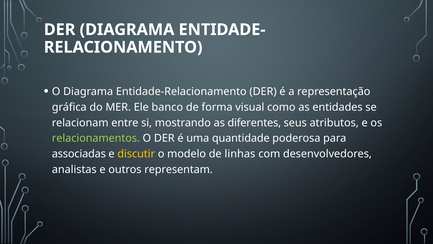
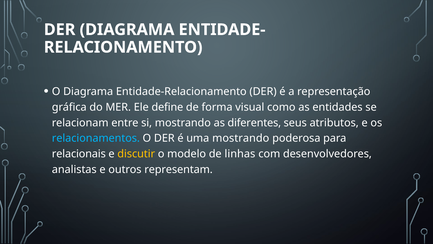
banco: banco -> define (167, 107)
relacionamentos colour: light green -> light blue (96, 138)
uma quantidade: quantidade -> mostrando (241, 138)
associadas: associadas -> relacionais (79, 154)
